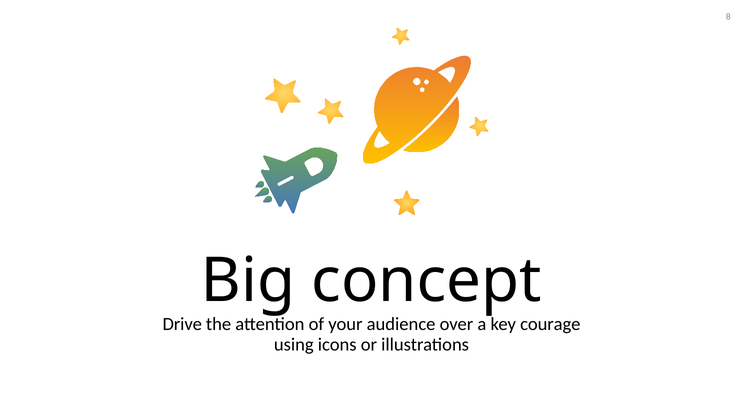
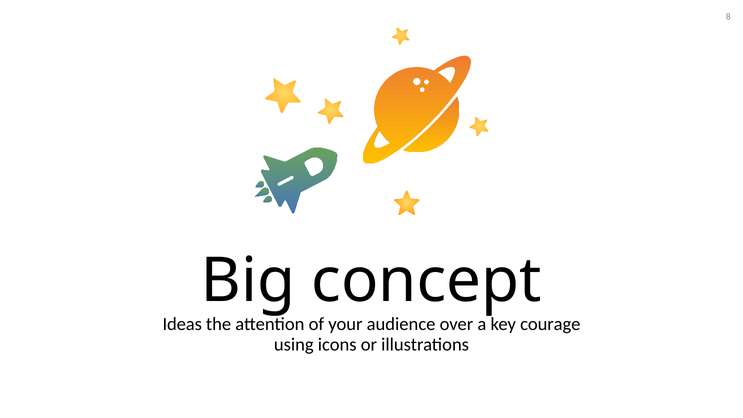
Drive: Drive -> Ideas (182, 324)
